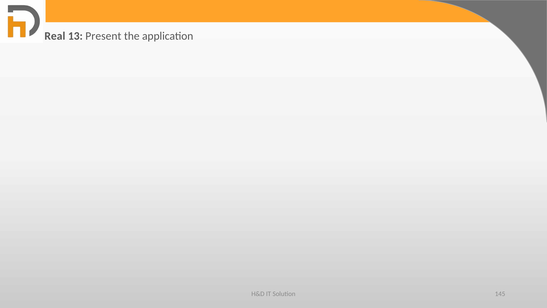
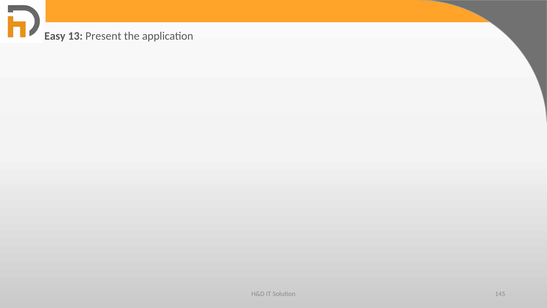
Real: Real -> Easy (55, 36)
